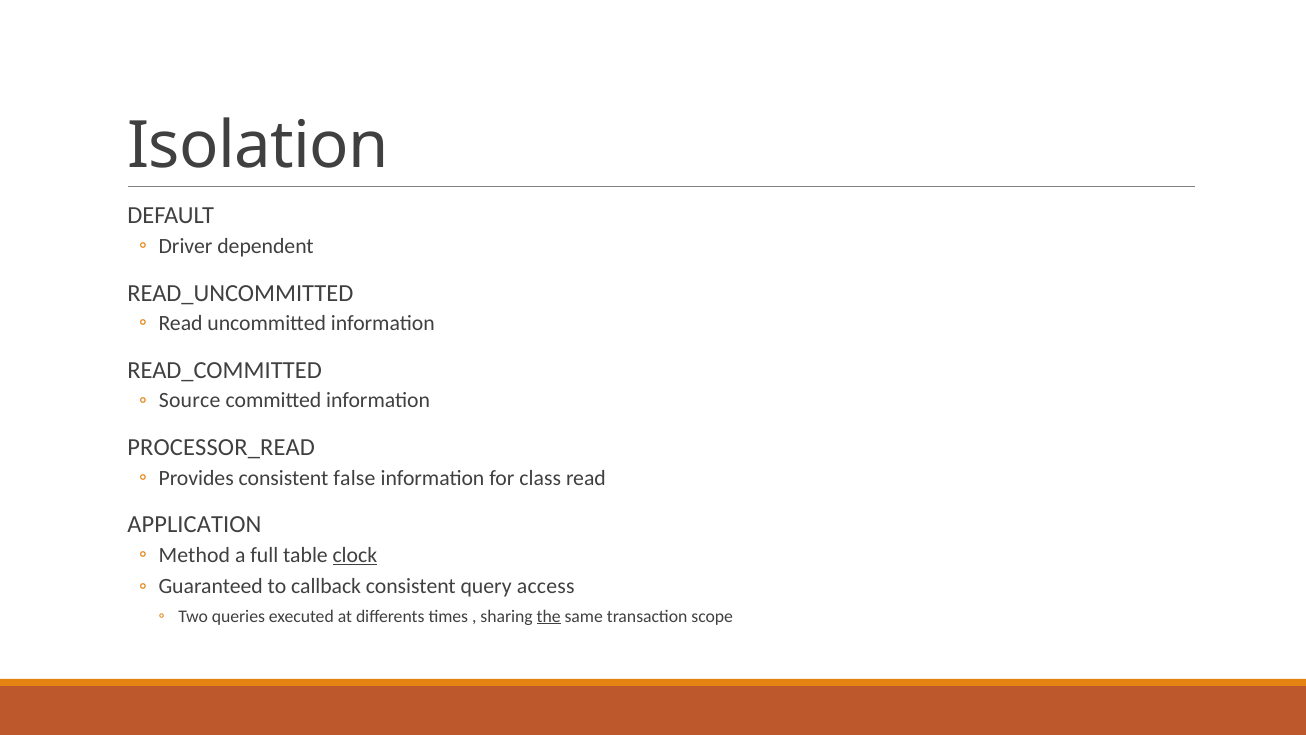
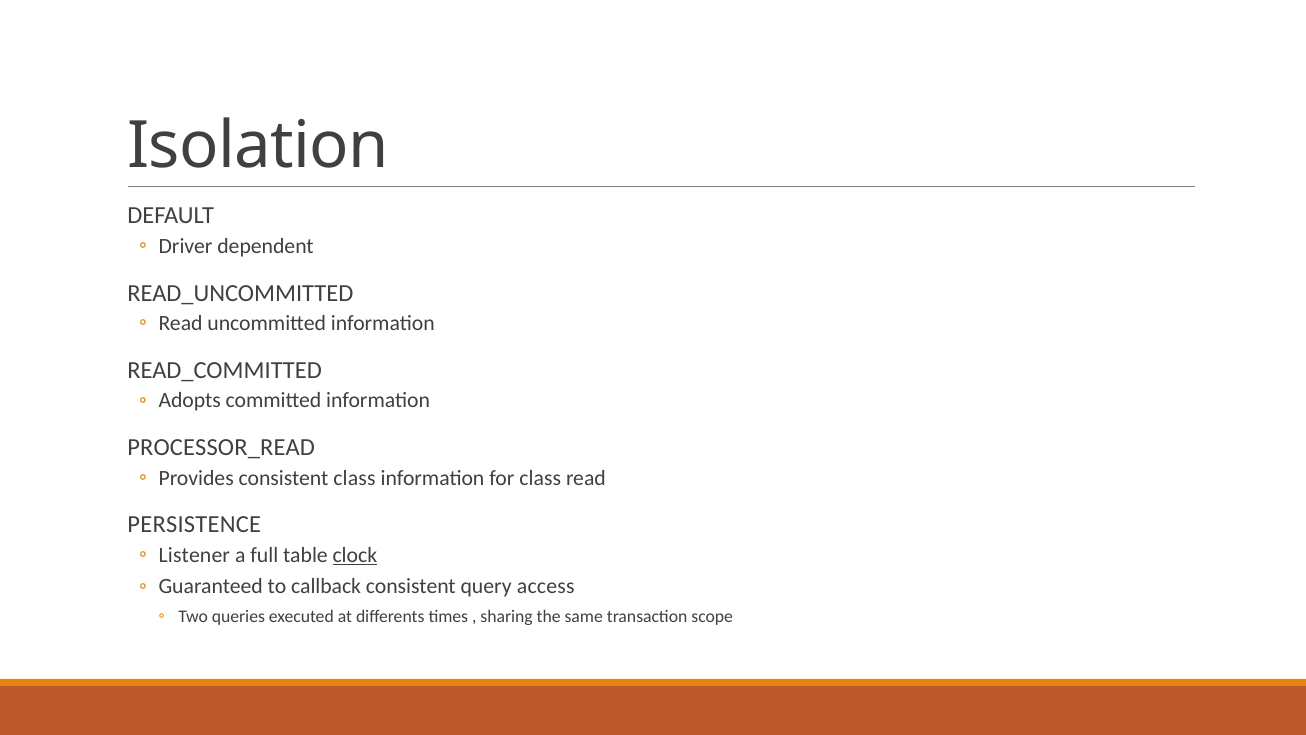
Source: Source -> Adopts (190, 400)
consistent false: false -> class (354, 478)
APPLICATION: APPLICATION -> PERSISTENCE (194, 524)
Method: Method -> Listener (194, 555)
the underline: present -> none (549, 616)
